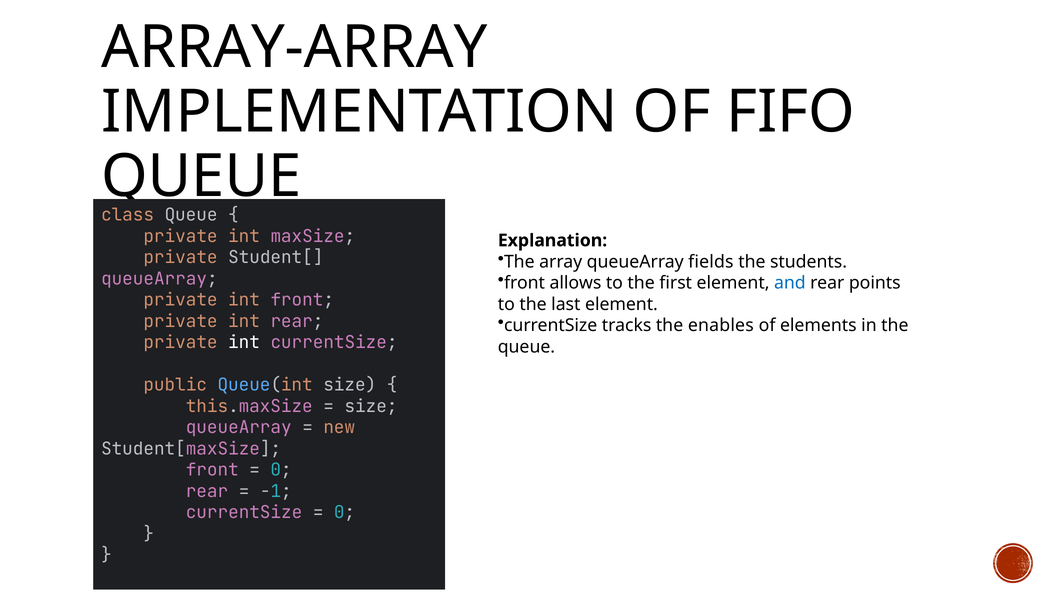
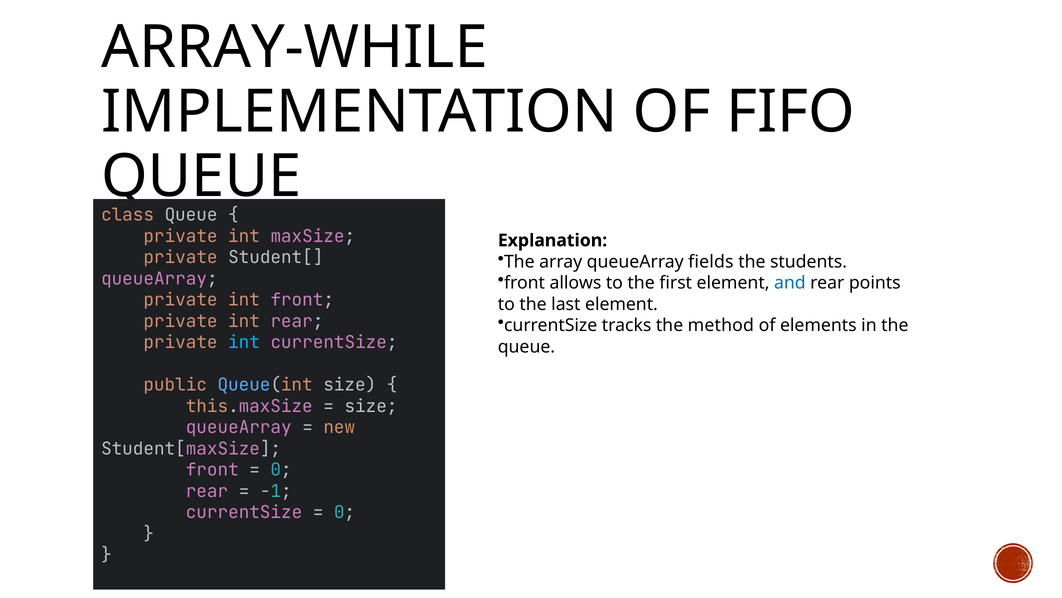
ARRAY-ARRAY: ARRAY-ARRAY -> ARRAY-WHILE (294, 47)
enables: enables -> method (721, 325)
int colour: white -> light blue (244, 342)
